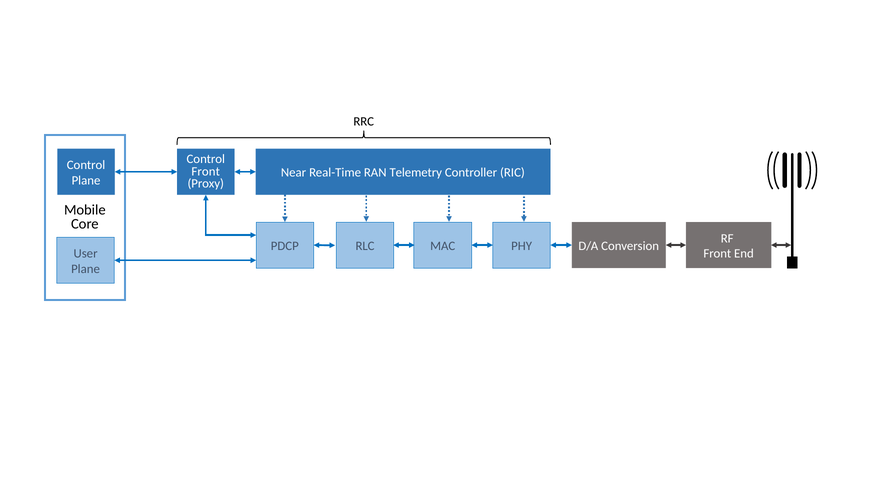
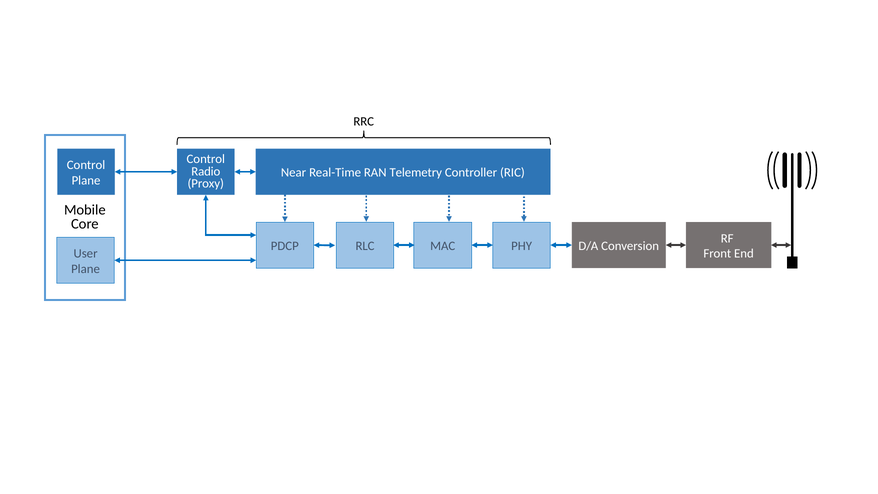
Front: Front -> Radio (206, 171)
